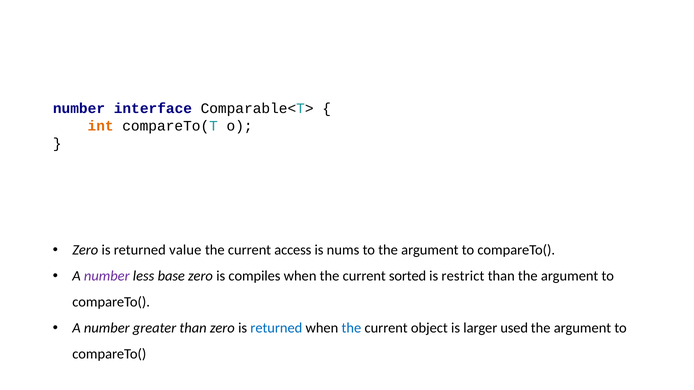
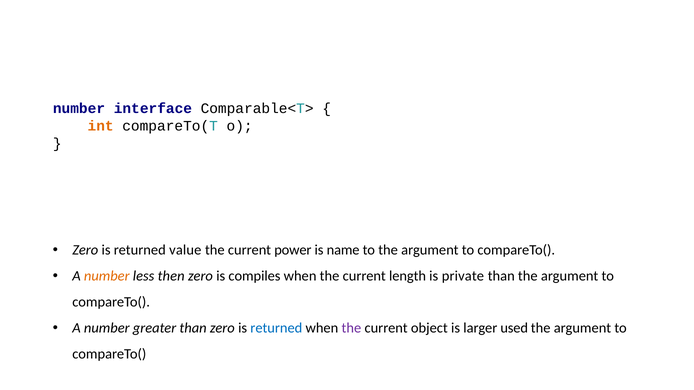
access: access -> power (293, 250)
nums: nums -> name (343, 250)
number colour: purple -> orange (107, 276)
base: base -> then (171, 276)
sorted: sorted -> length (408, 276)
restrict: restrict -> private (463, 276)
the colour: blue -> purple (351, 328)
